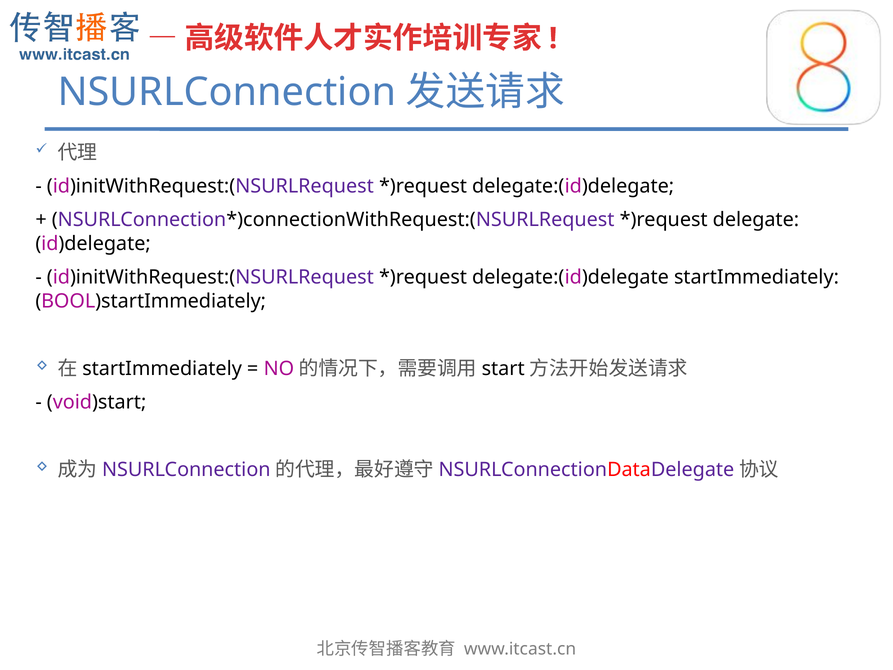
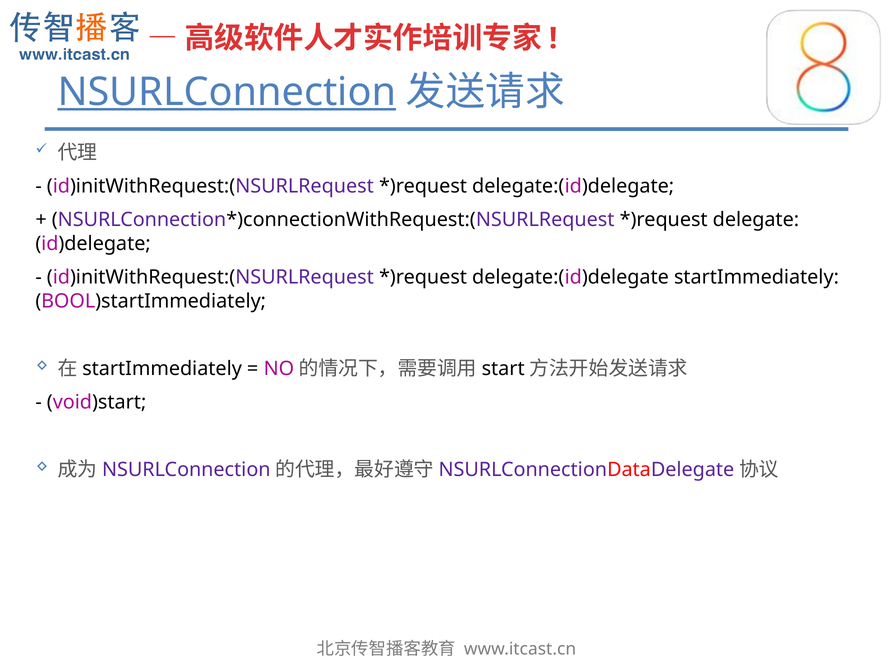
NSURLConnection underline: none -> present (227, 92)
